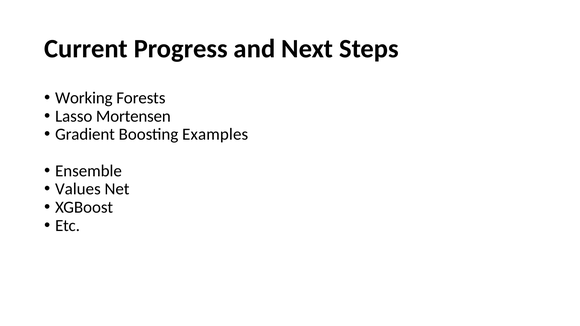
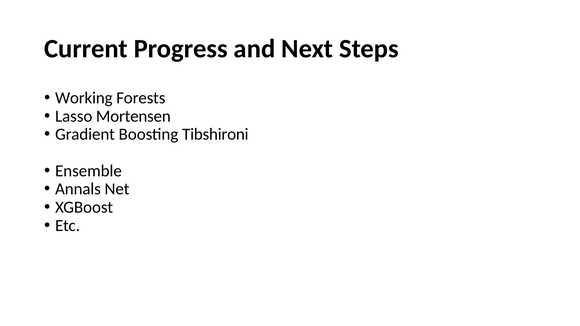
Examples: Examples -> Tibshironi (215, 135)
Values: Values -> Annals (78, 189)
